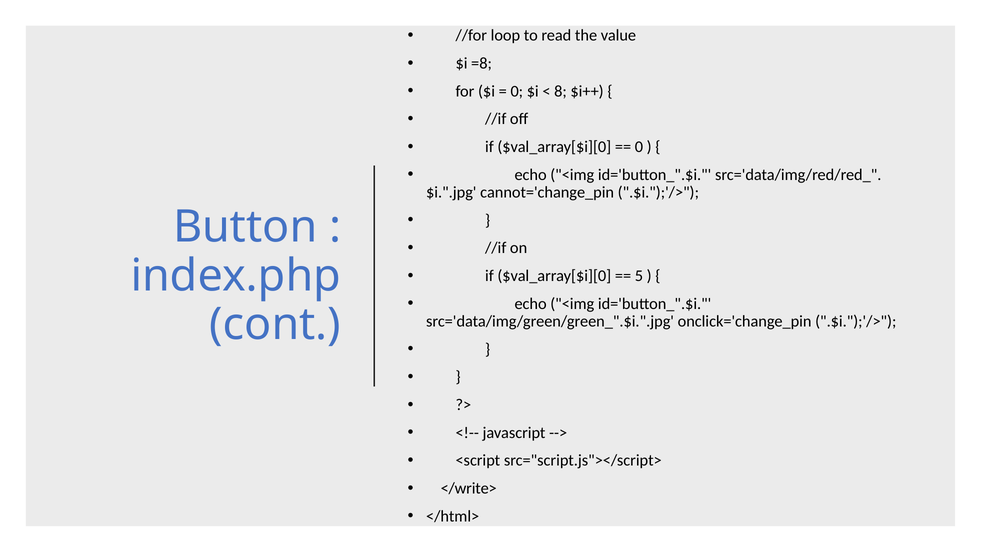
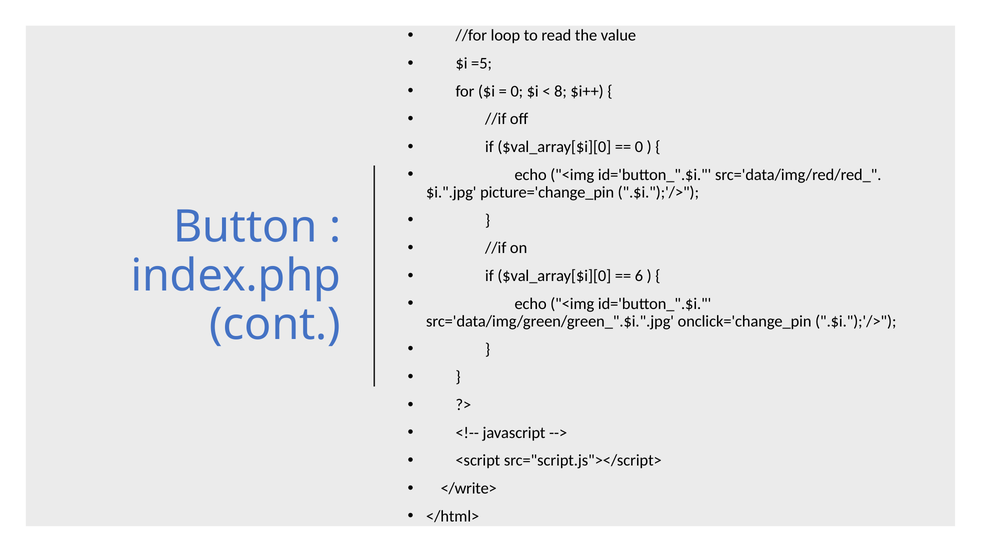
=8: =8 -> =5 (481, 63)
cannot='change_pin: cannot='change_pin -> picture='change_pin (547, 192)
5: 5 -> 6 (639, 276)
